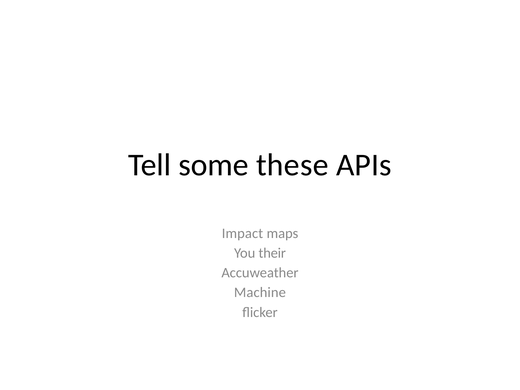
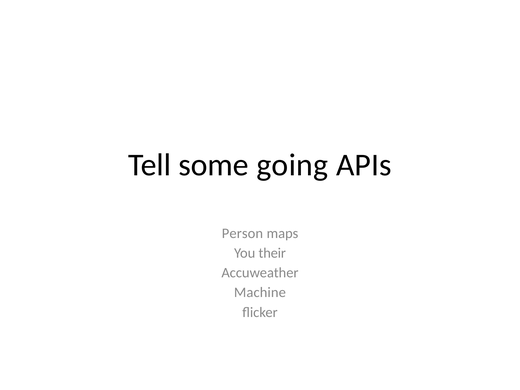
these: these -> going (292, 165)
Impact: Impact -> Person (242, 233)
